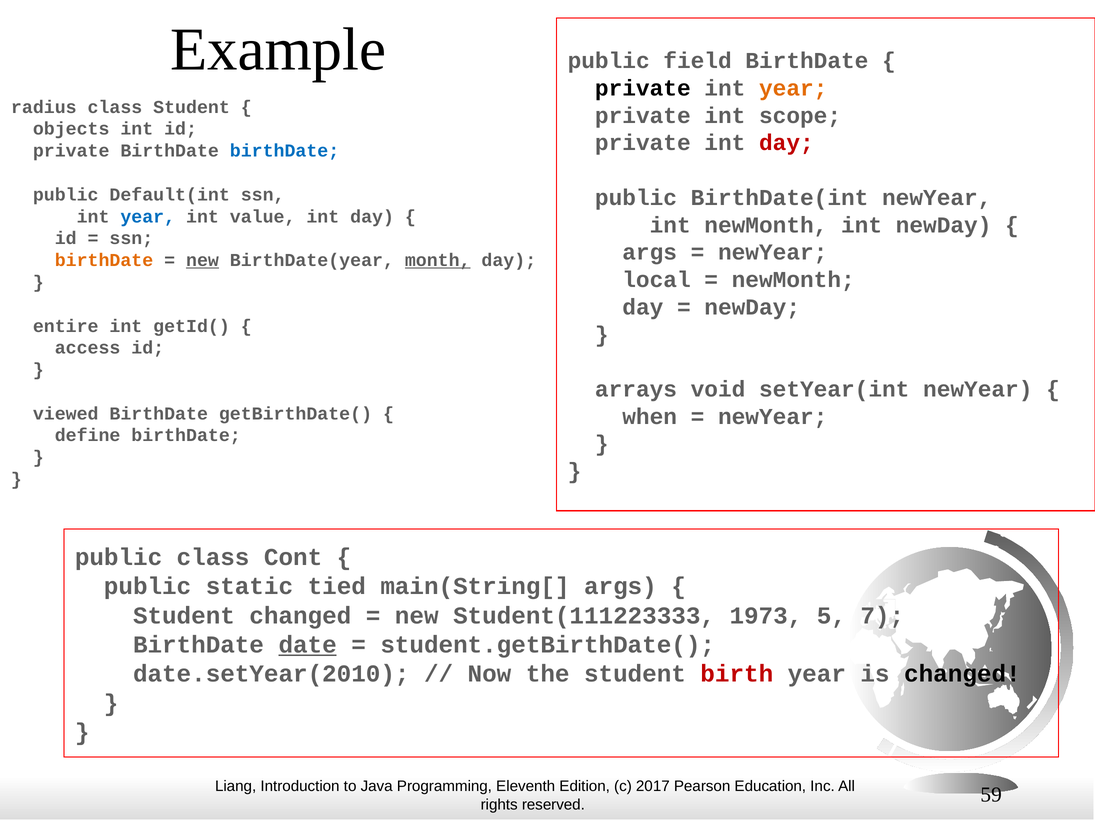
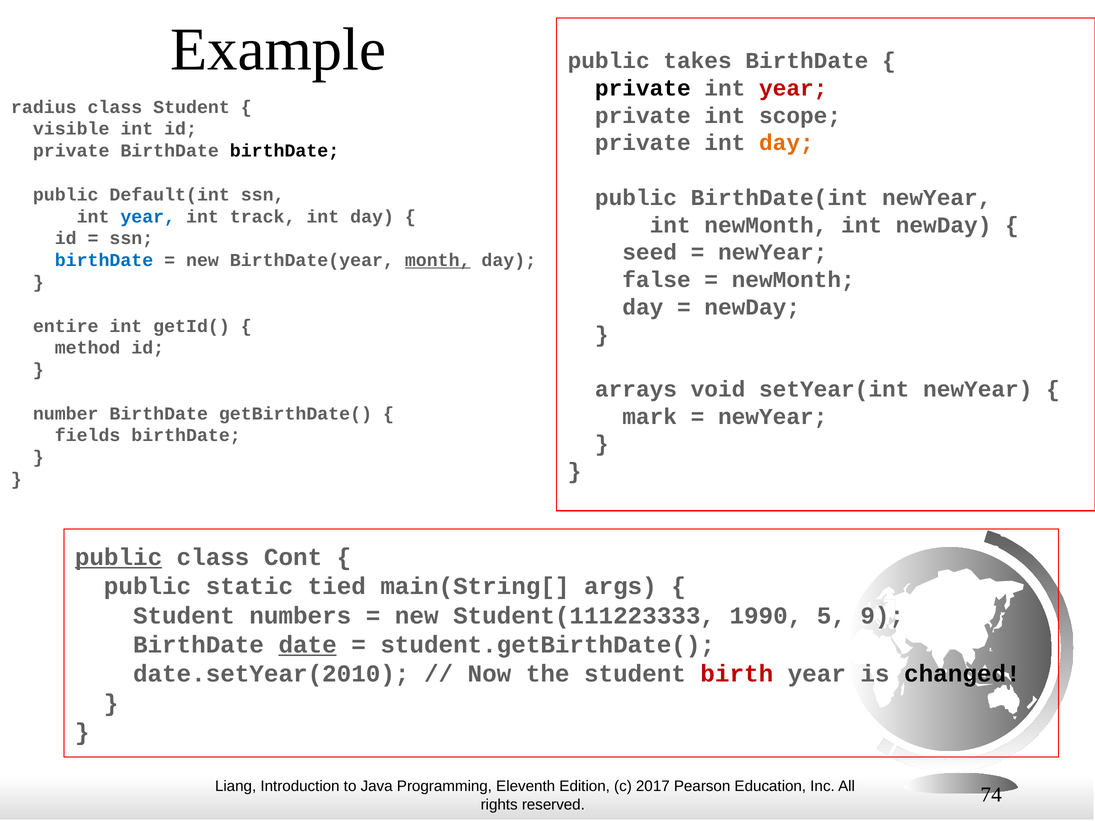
field: field -> takes (698, 61)
year colour: orange -> red (793, 88)
objects: objects -> visible (71, 129)
day colour: red -> orange (786, 143)
birthDate colour: blue -> black (285, 151)
value: value -> track (263, 217)
args: args -> seed (650, 252)
birthDate colour: orange -> blue (104, 260)
new underline: present -> none (202, 260)
local: local -> false (657, 280)
access: access -> method (88, 348)
viewed: viewed -> number (66, 414)
when: when -> mark (650, 417)
define: define -> fields (88, 436)
public underline: none -> present (119, 557)
Student changed: changed -> numbers (300, 616)
1973: 1973 -> 1990 (766, 616)
7: 7 -> 9 (882, 616)
59: 59 -> 74 (991, 795)
